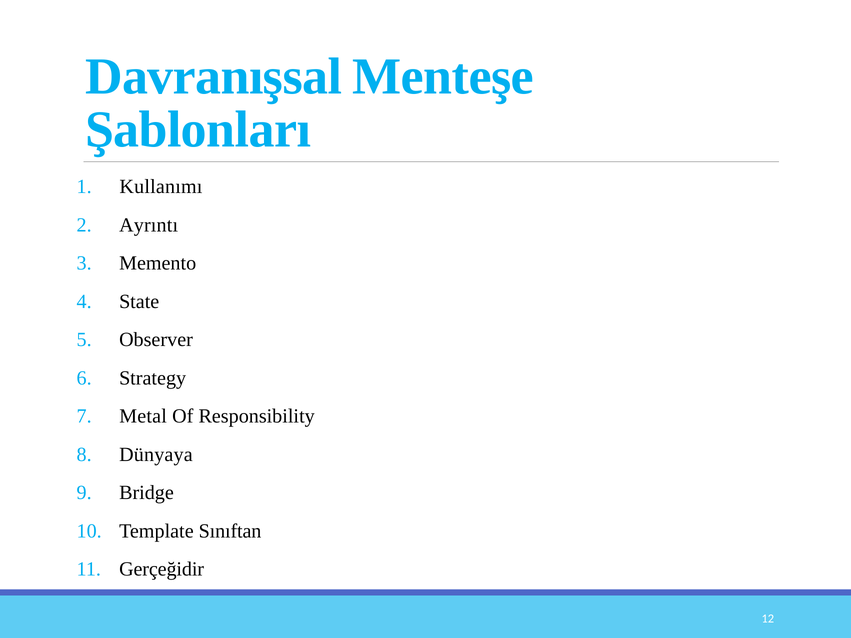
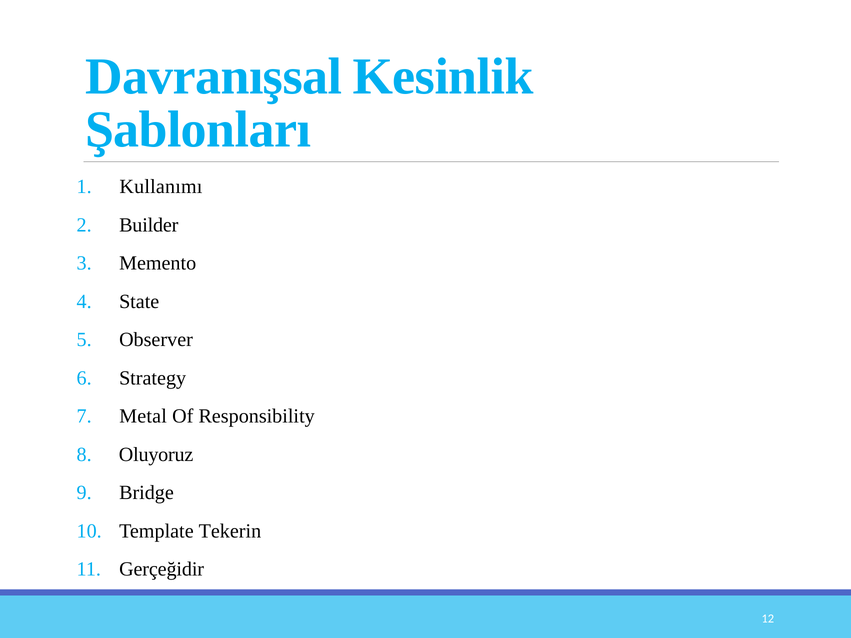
Menteşe: Menteşe -> Kesinlik (443, 77)
Ayrıntı: Ayrıntı -> Builder (149, 225)
Dünyaya: Dünyaya -> Oluyoruz (156, 455)
Sınıftan: Sınıftan -> Tekerin (230, 531)
